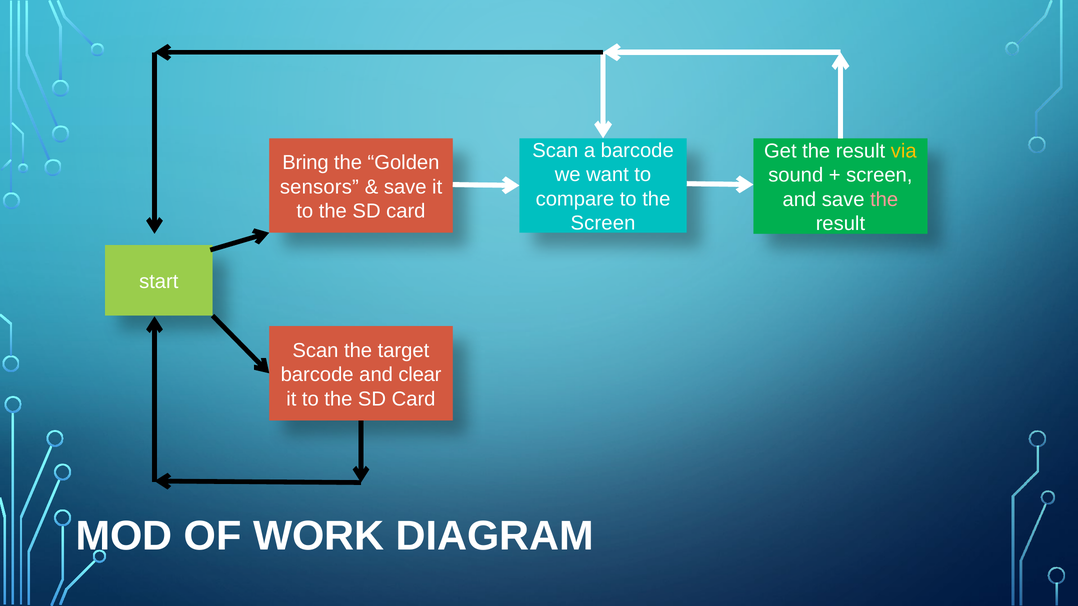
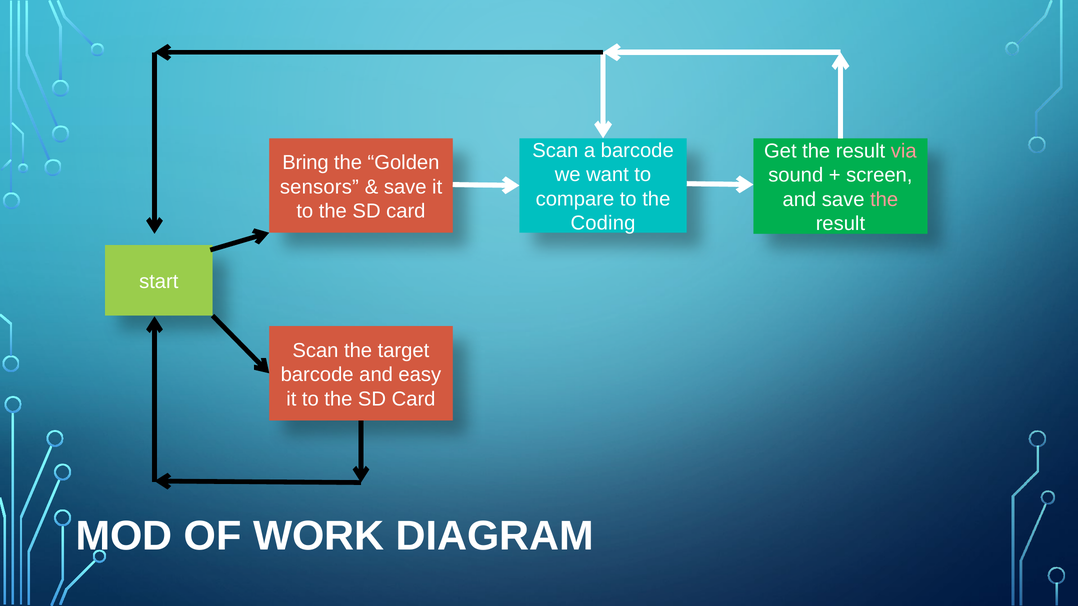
via colour: yellow -> pink (904, 151)
Screen: Screen -> Coding (603, 223)
clear: clear -> easy (420, 375)
